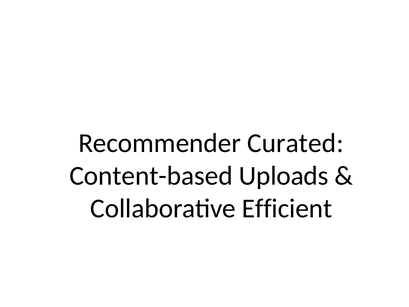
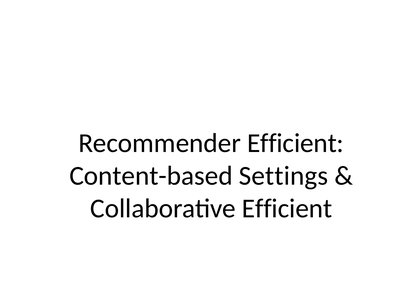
Recommender Curated: Curated -> Efficient (295, 143)
Uploads: Uploads -> Settings (284, 176)
